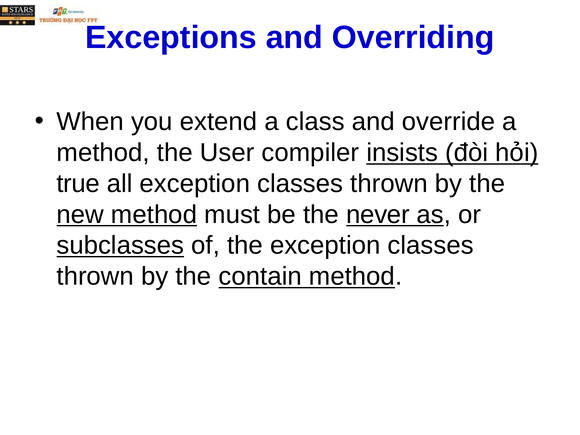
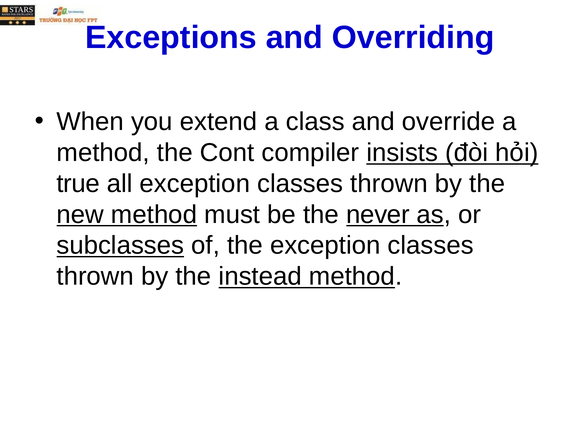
User: User -> Cont (227, 153)
contain: contain -> instead (260, 276)
